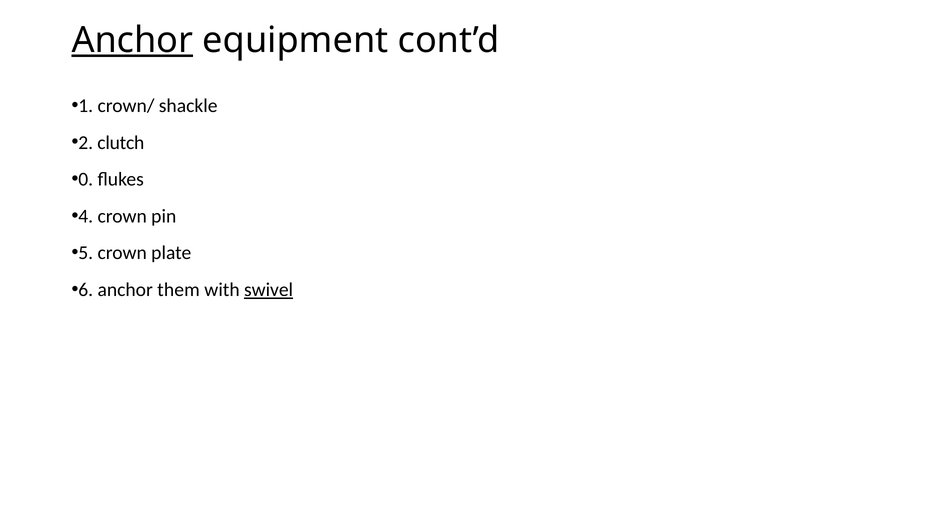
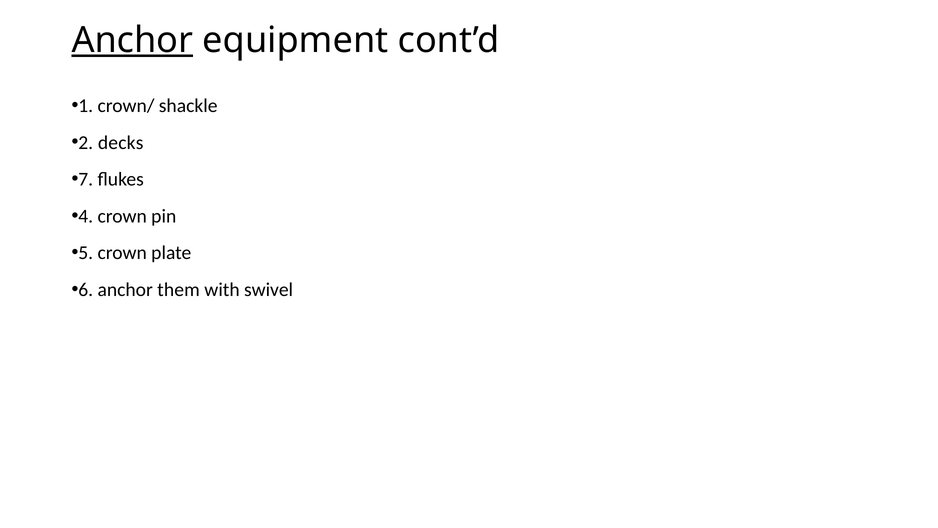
clutch: clutch -> decks (121, 143)
0: 0 -> 7 (86, 179)
swivel underline: present -> none (269, 290)
